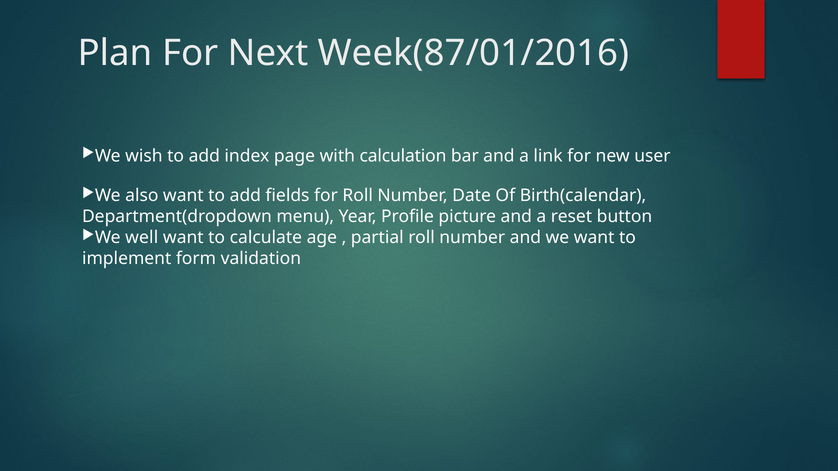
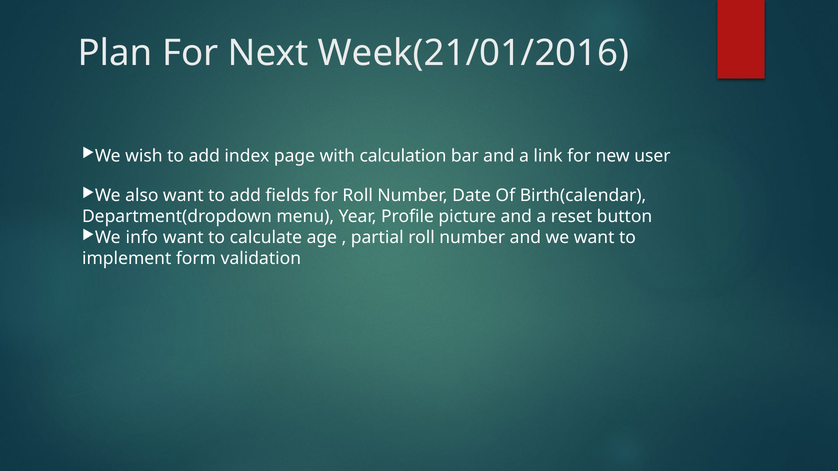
Week(87/01/2016: Week(87/01/2016 -> Week(21/01/2016 (474, 53)
well: well -> info (142, 238)
